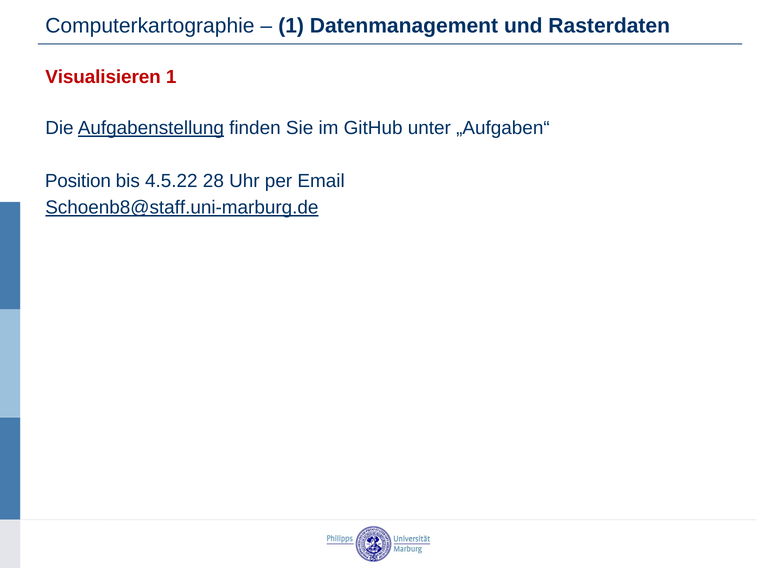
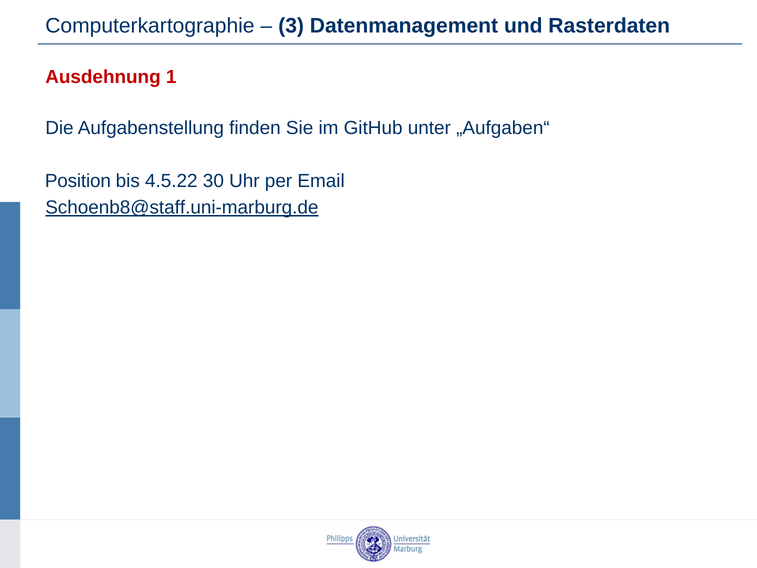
1: 1 -> 3 (291, 26)
Visualisieren: Visualisieren -> Ausdehnung (103, 77)
Aufgabenstellung underline: present -> none (151, 128)
28: 28 -> 30 (213, 181)
